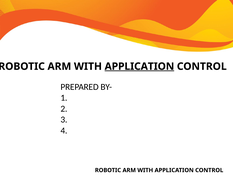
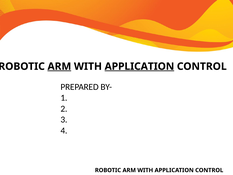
ARM underline: none -> present (59, 66)
